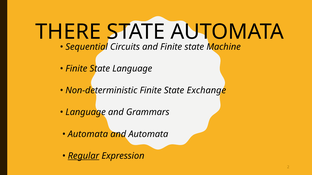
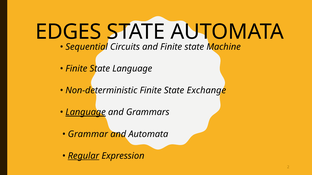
THERE: THERE -> EDGES (68, 32)
Language underline: none -> present (86, 113)
Automata: Automata -> Grammar (88, 134)
